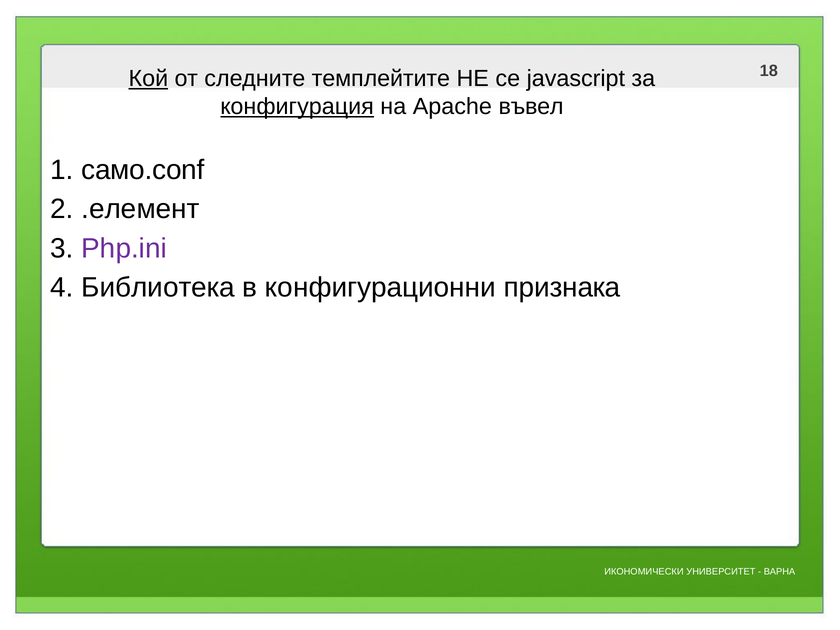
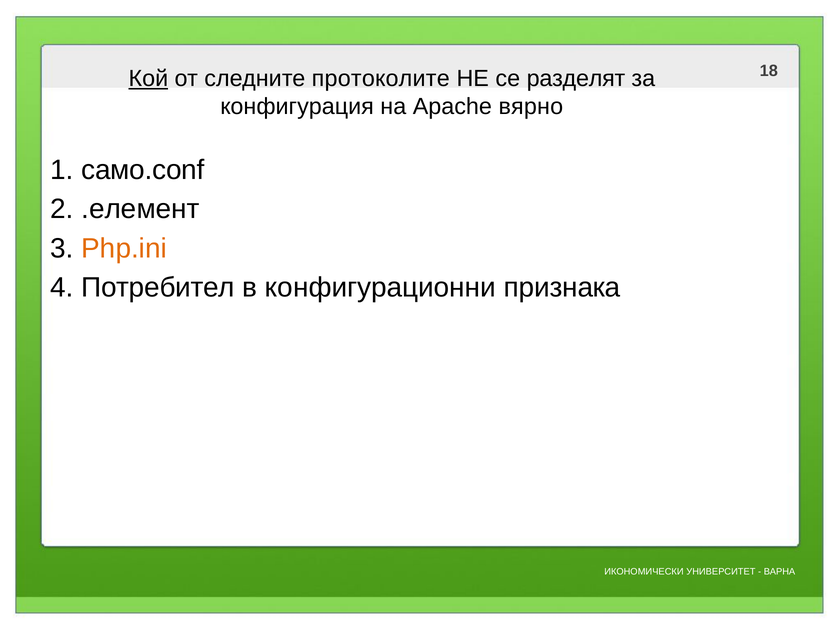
темплейтите: темплейтите -> протоколите (381, 79)
javascript: javascript -> разделят (576, 79)
конфигурация underline: present -> none (297, 107)
въвел: въвел -> вярно (531, 107)
Php.ini colour: purple -> orange (124, 248)
Библиотека: Библиотека -> Потребител (158, 287)
